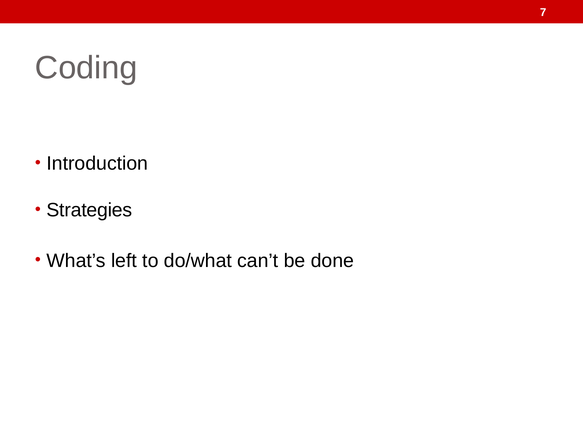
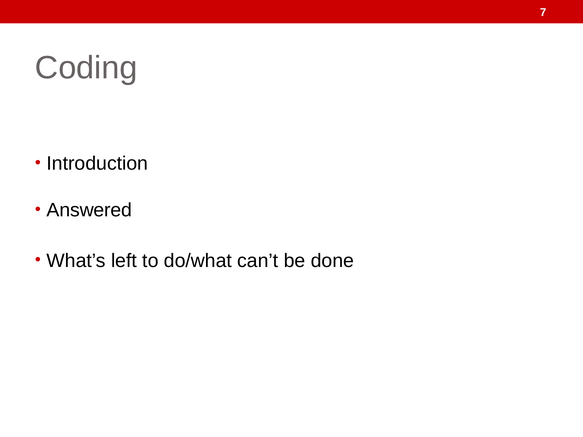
Strategies: Strategies -> Answered (89, 210)
